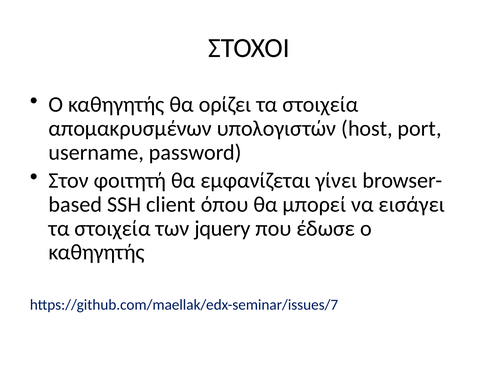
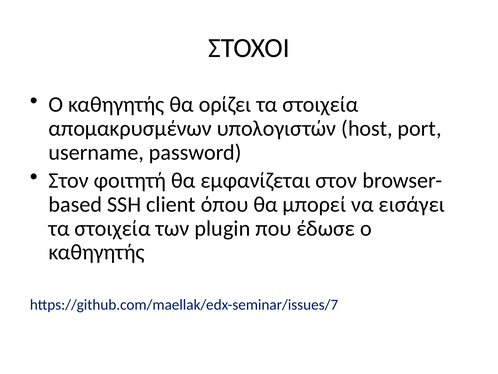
εμφανίζεται γίνει: γίνει -> στον (336, 180)
jquery: jquery -> plugin (222, 228)
